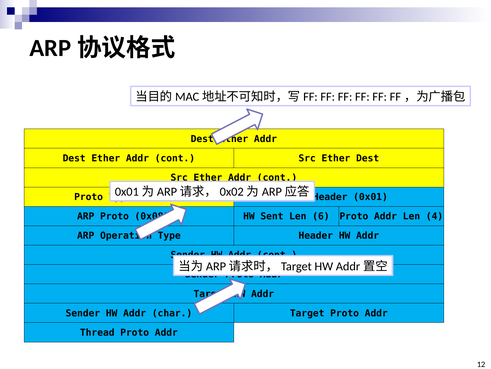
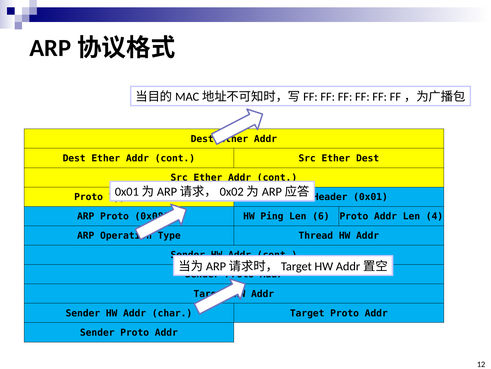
Sent: Sent -> Ping (272, 216)
Header: Header -> Thread (316, 235)
Thread: Thread -> Sender (97, 332)
